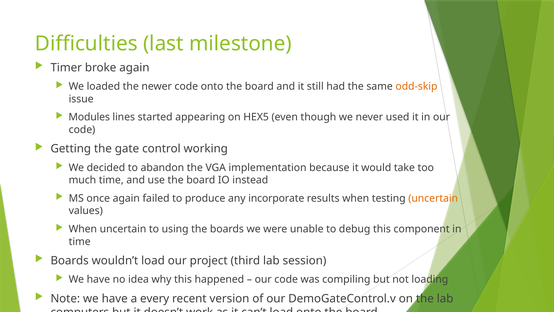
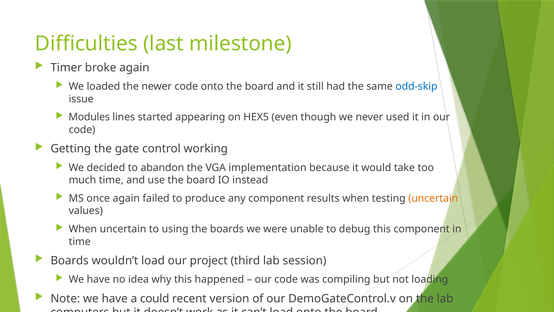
odd-skip colour: orange -> blue (416, 86)
any incorporate: incorporate -> component (276, 198)
every: every -> could (155, 298)
